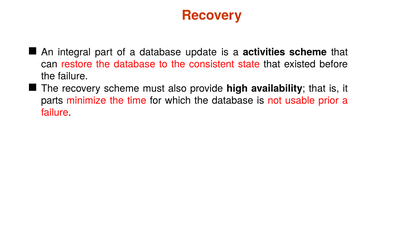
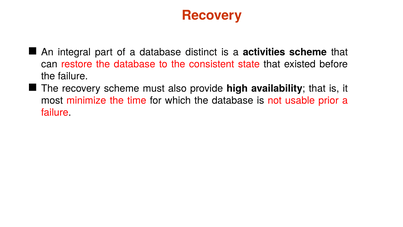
update: update -> distinct (201, 52)
parts: parts -> most (52, 100)
